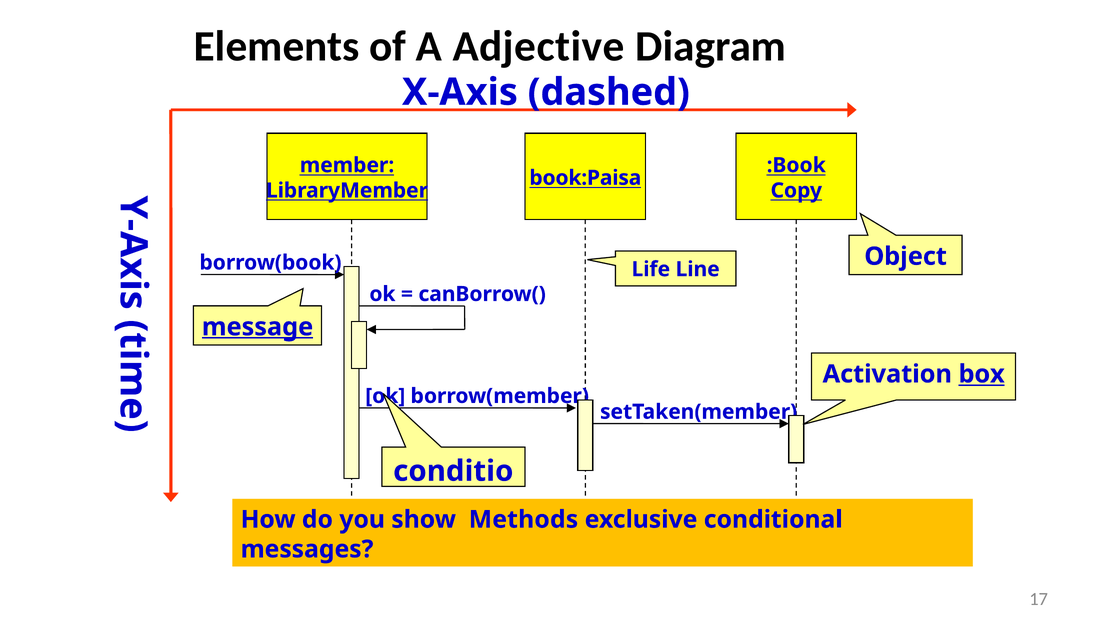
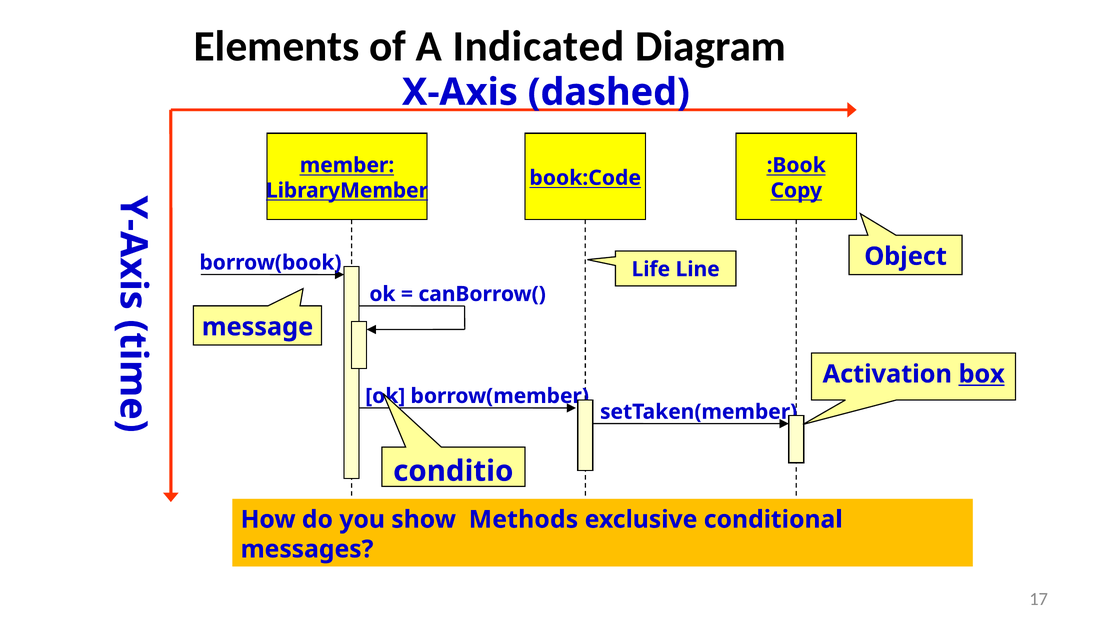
Adjective: Adjective -> Indicated (538, 46)
book:Paisa: book:Paisa -> book:Code (585, 178)
message underline: present -> none (258, 327)
